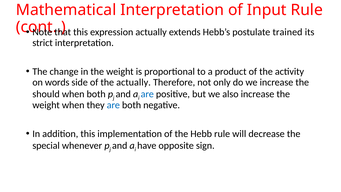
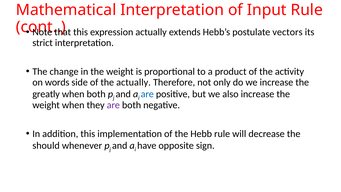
trained: trained -> vectors (287, 32)
should: should -> greatly (46, 94)
are colour: blue -> purple (113, 105)
special: special -> should (46, 145)
